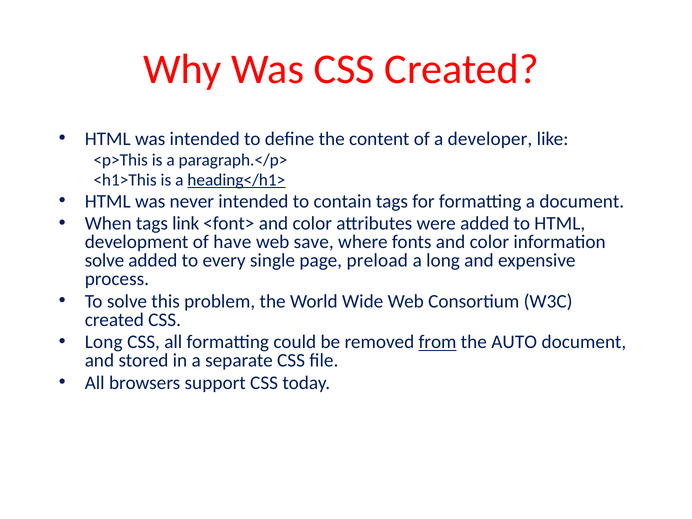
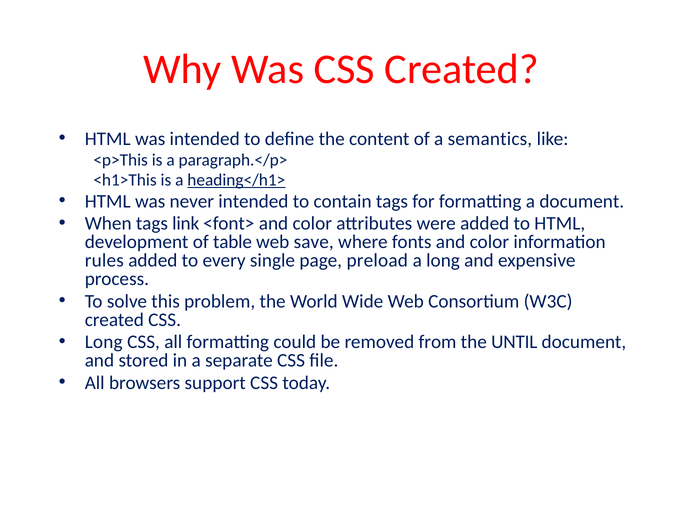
developer: developer -> semantics (490, 139)
have: have -> table (233, 242)
solve: solve -> rules (104, 261)
from underline: present -> none (437, 342)
AUTO: AUTO -> UNTIL (514, 342)
